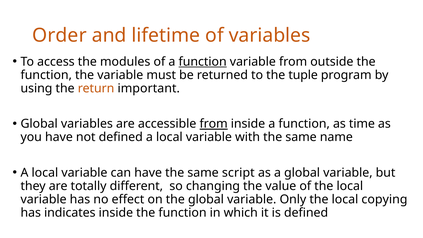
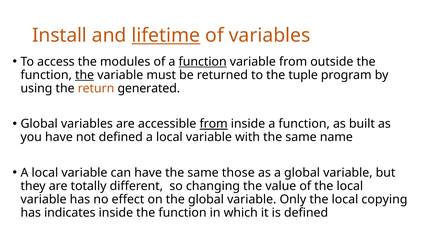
Order: Order -> Install (60, 36)
lifetime underline: none -> present (166, 36)
the underline: none -> present (85, 75)
important: important -> generated (149, 88)
time: time -> built (362, 124)
script: script -> those (238, 173)
